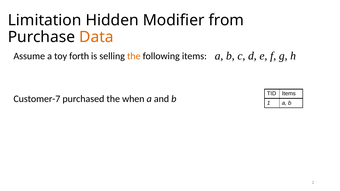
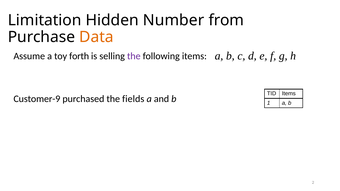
Modifier: Modifier -> Number (174, 20)
the colour: orange -> purple (134, 56)
Customer-7: Customer-7 -> Customer-9 (37, 99)
when: when -> fields (133, 99)
